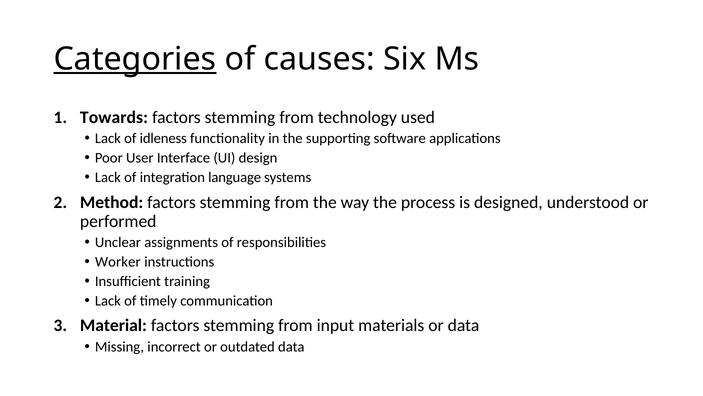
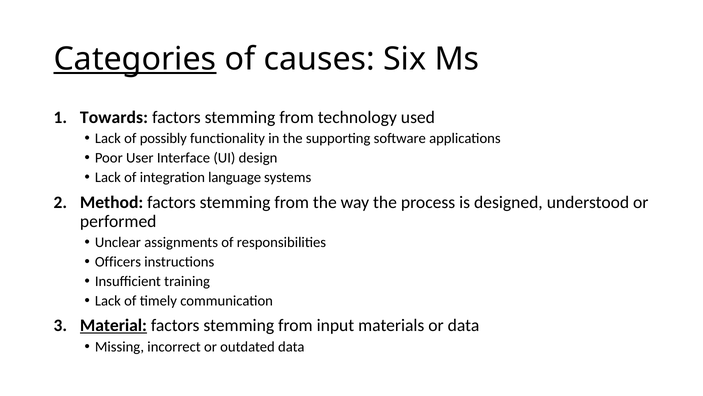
idleness: idleness -> possibly (163, 138)
Worker: Worker -> Officers (118, 262)
Material underline: none -> present (113, 325)
